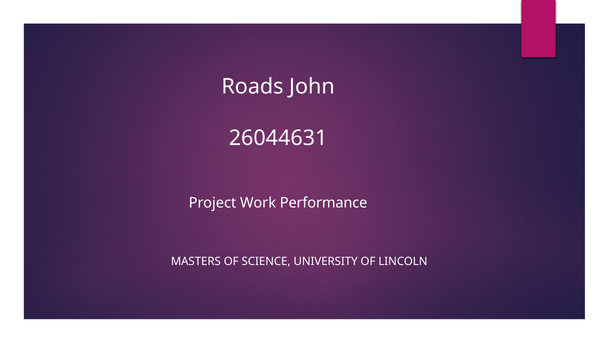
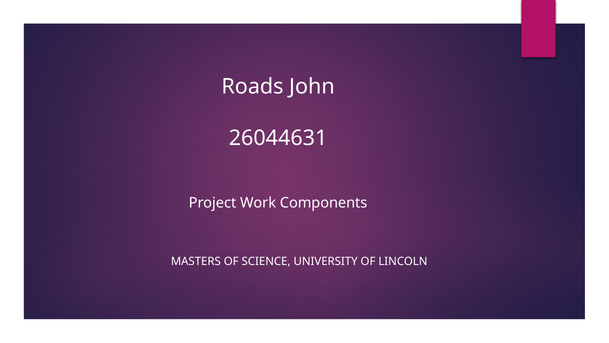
Performance: Performance -> Components (324, 203)
